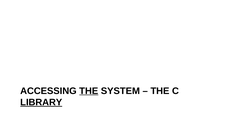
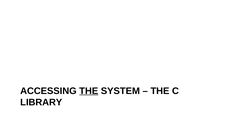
LIBRARY underline: present -> none (41, 102)
